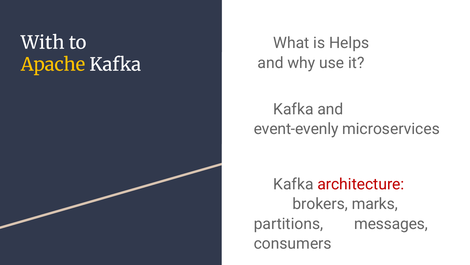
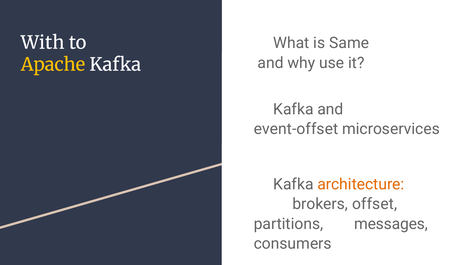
Helps: Helps -> Same (349, 43)
event-evenly: event-evenly -> event-offset (296, 129)
architecture colour: red -> orange (361, 184)
marks: marks -> offset (375, 204)
